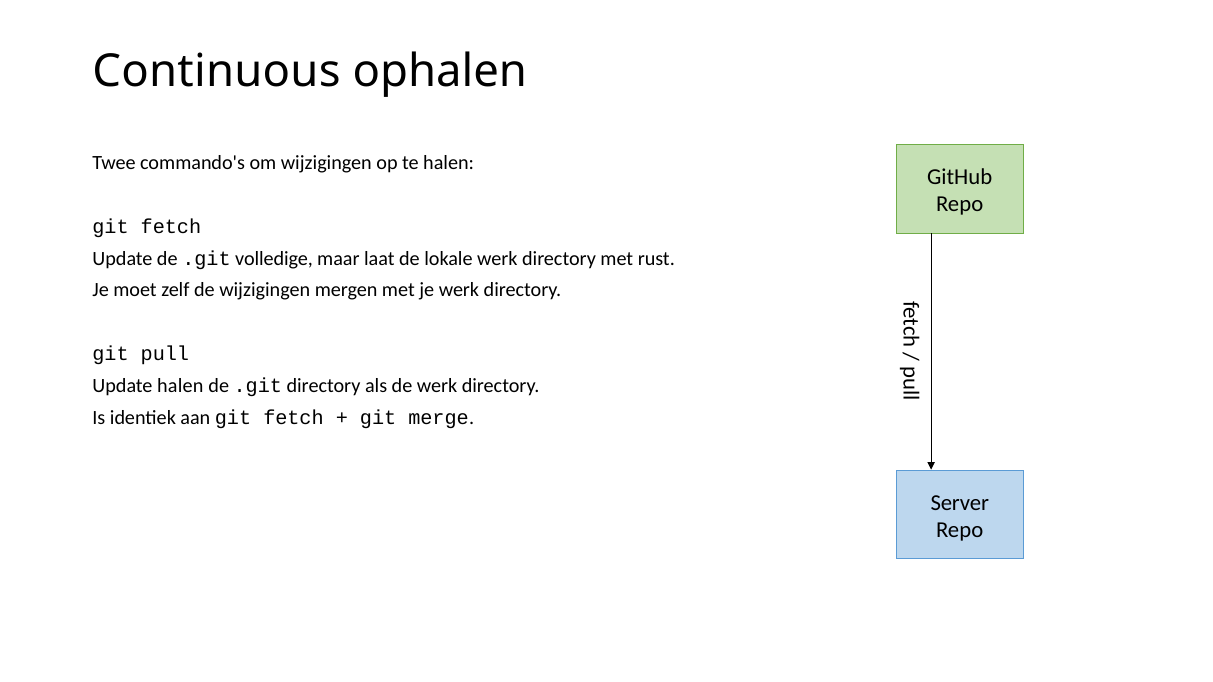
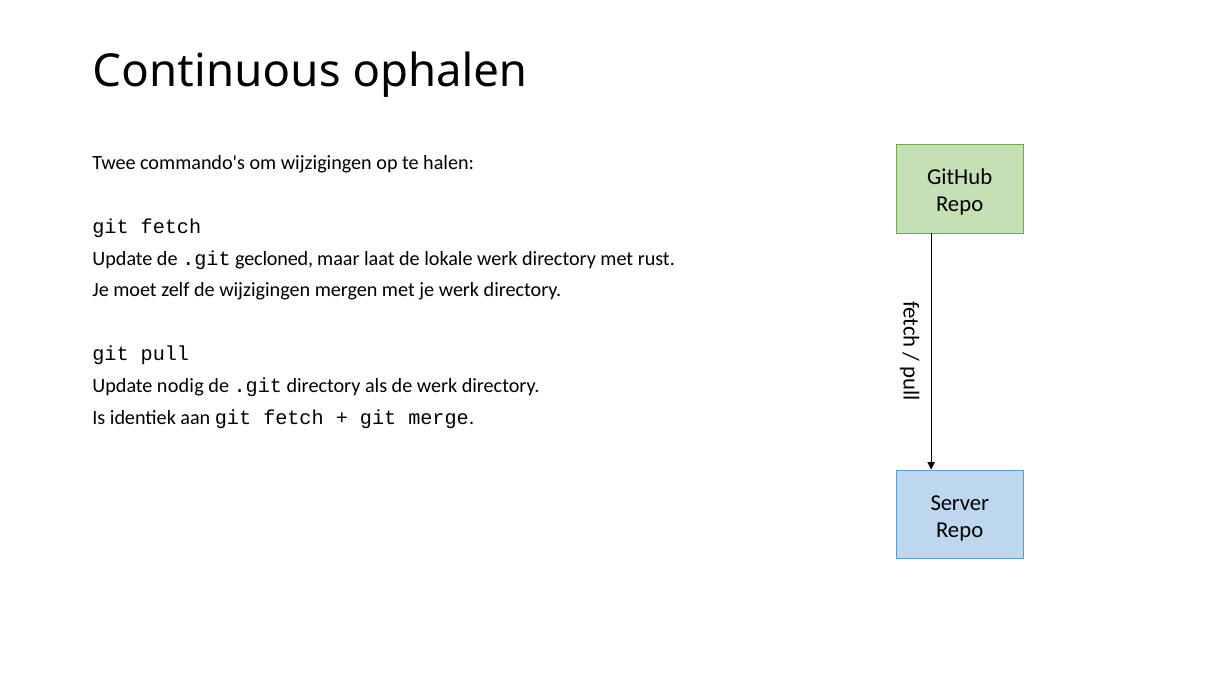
volledige: volledige -> gecloned (274, 258)
Update halen: halen -> nodig (180, 386)
